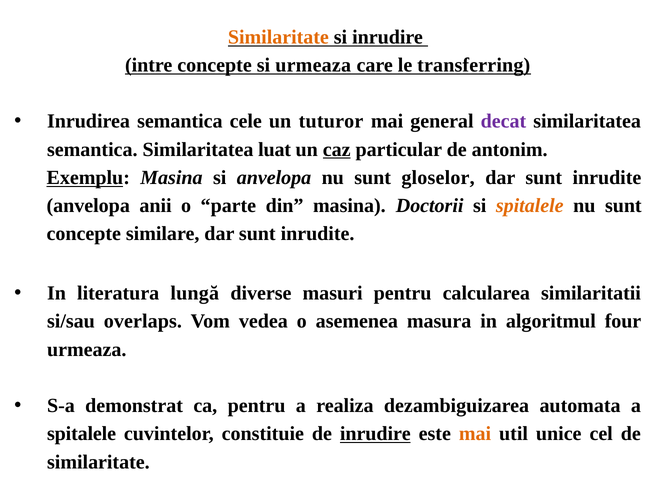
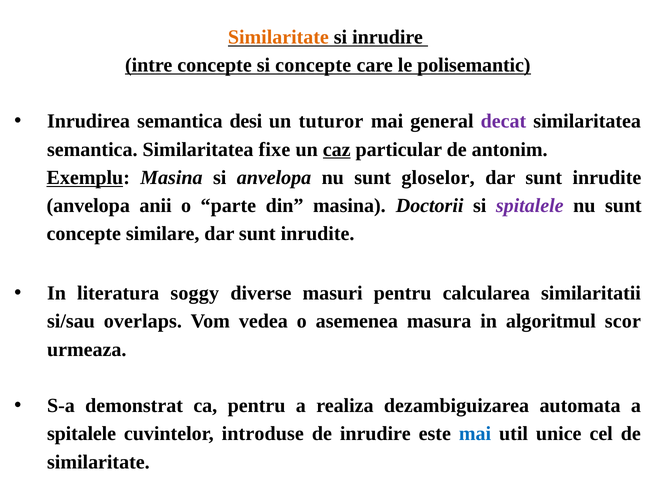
si urmeaza: urmeaza -> concepte (313, 65)
transferring: transferring -> polisemantic (474, 65)
cele: cele -> desi (246, 121)
luat: luat -> fixe (274, 149)
spitalele colour: orange -> purple (530, 206)
lungă: lungă -> soggy (195, 293)
four: four -> scor (623, 321)
constituie: constituie -> introduse (263, 434)
inrudire underline: present -> none (375, 434)
mai colour: orange -> blue (475, 434)
